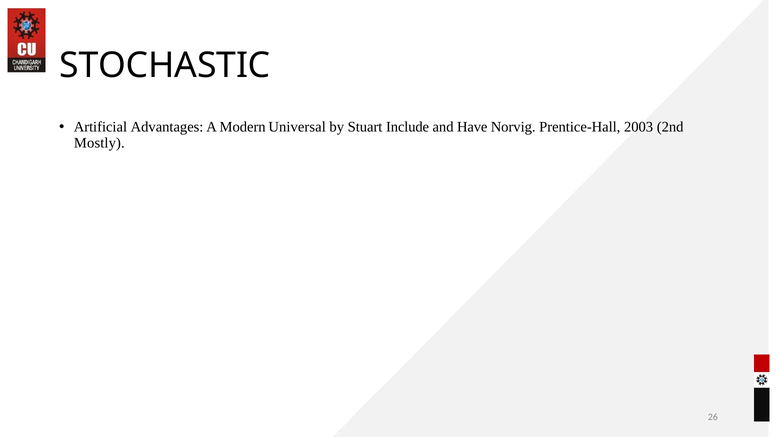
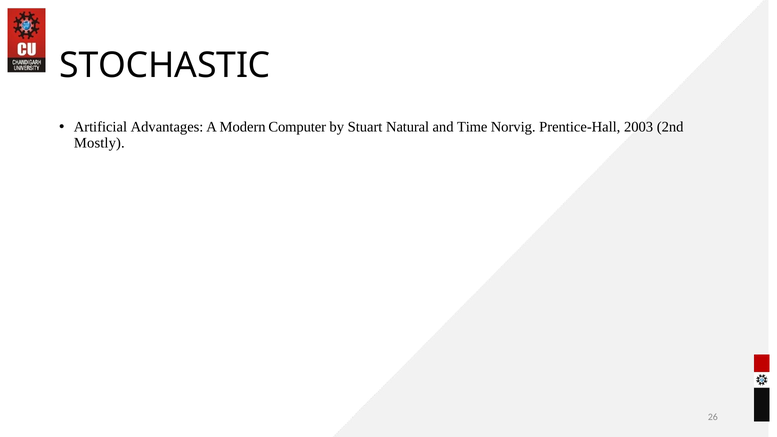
Universal: Universal -> Computer (297, 127)
Include: Include -> Natural (408, 127)
Have: Have -> Time (472, 127)
